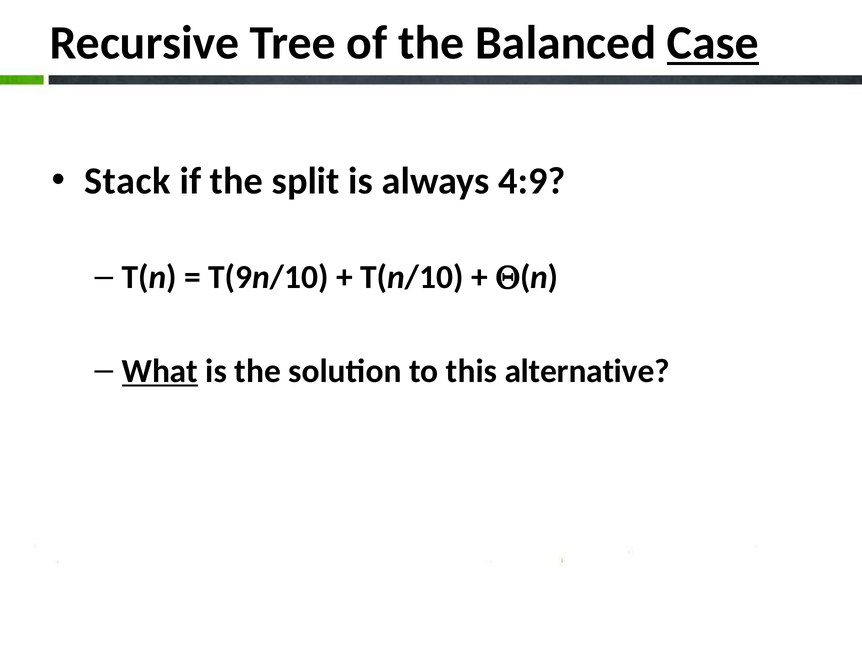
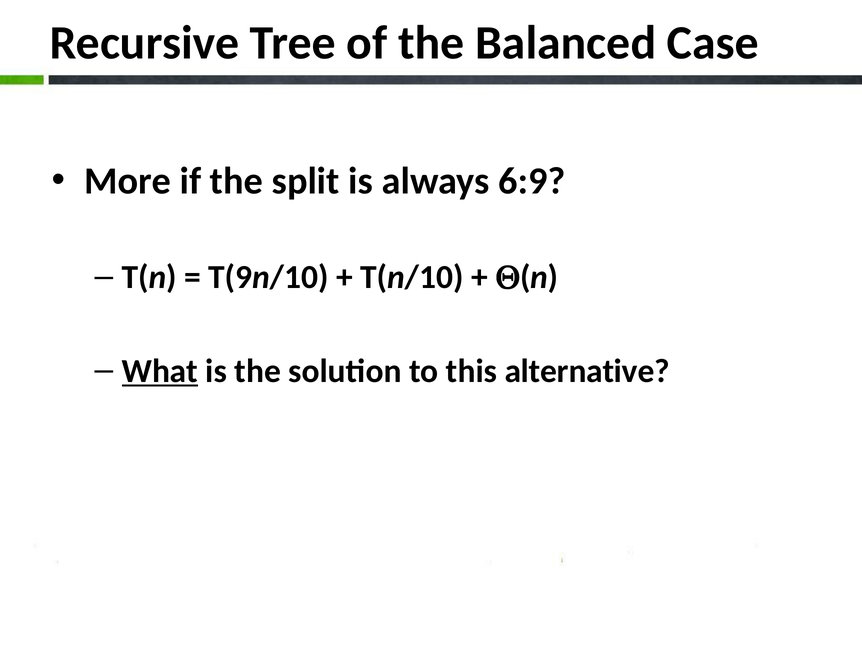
Case underline: present -> none (713, 43)
Stack: Stack -> More (128, 181)
4:9: 4:9 -> 6:9 (532, 181)
